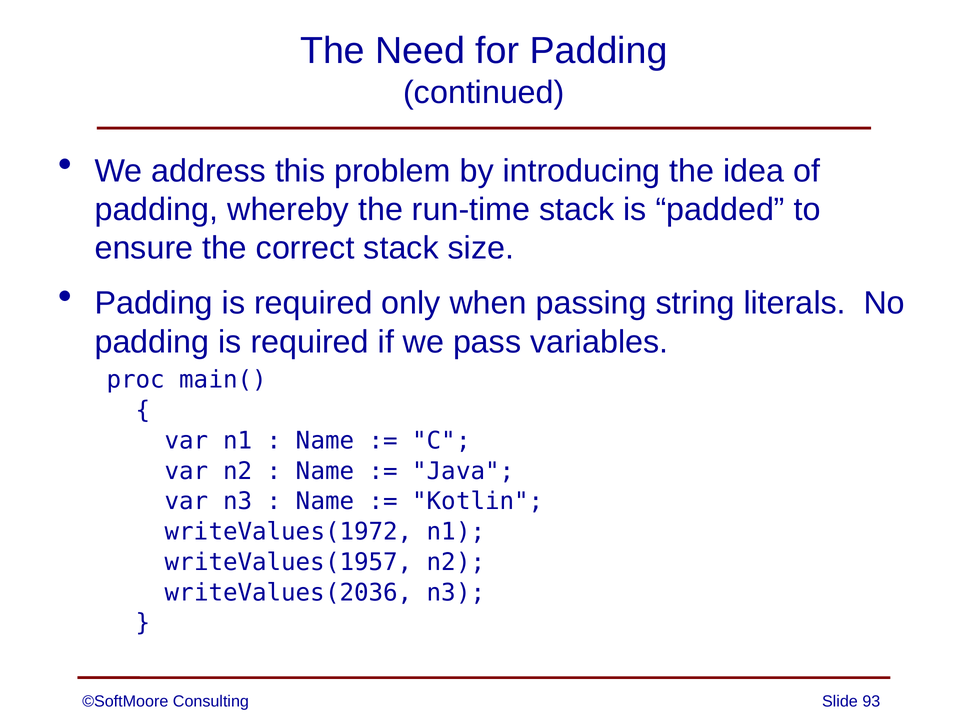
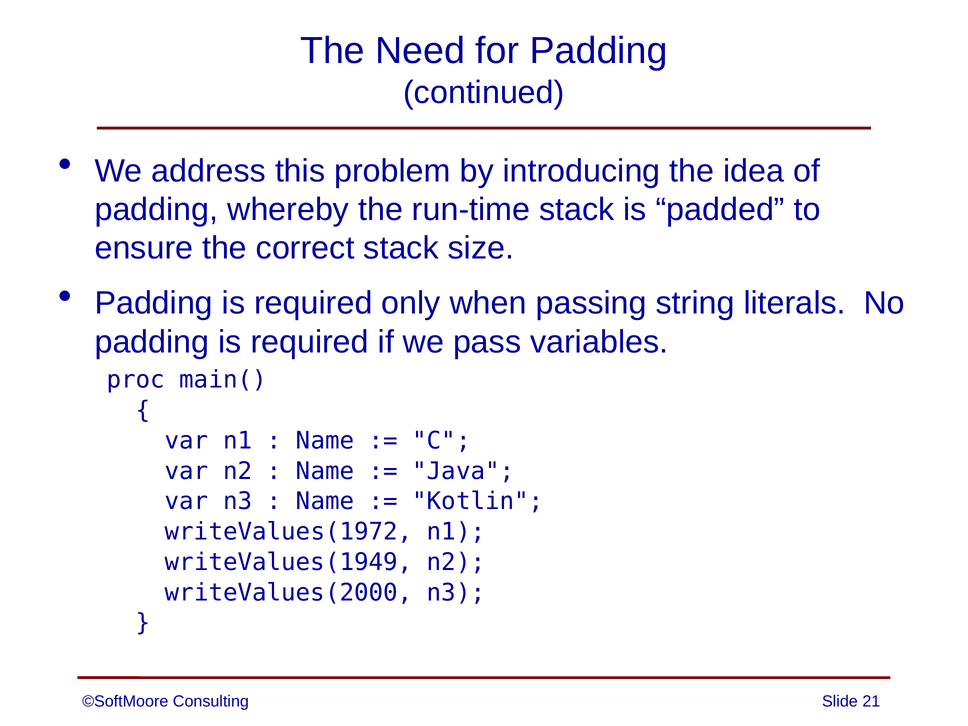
writeValues(1957: writeValues(1957 -> writeValues(1949 (289, 562)
writeValues(2036: writeValues(2036 -> writeValues(2000 (289, 593)
93: 93 -> 21 (871, 701)
